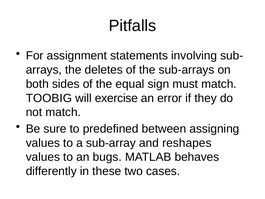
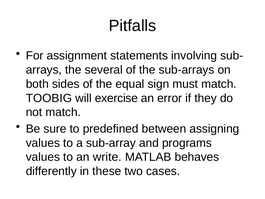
deletes: deletes -> several (104, 70)
reshapes: reshapes -> programs (187, 143)
bugs: bugs -> write (107, 157)
